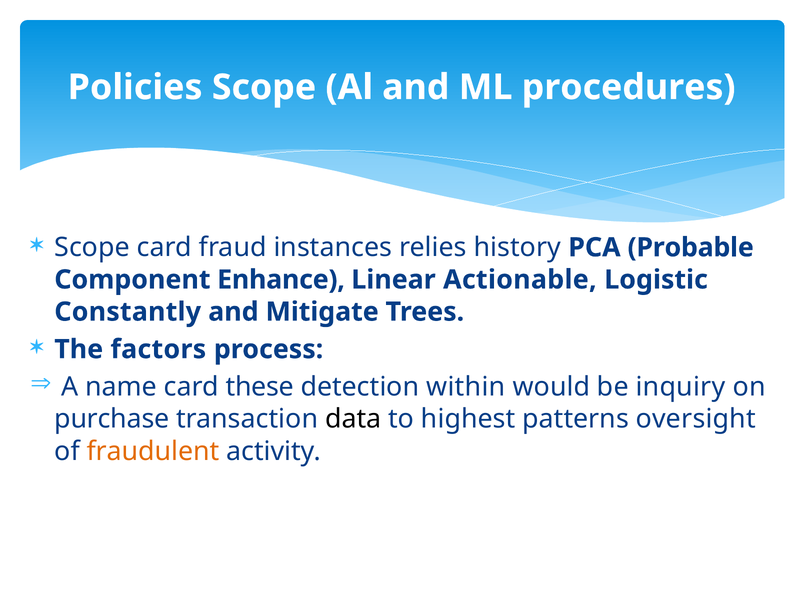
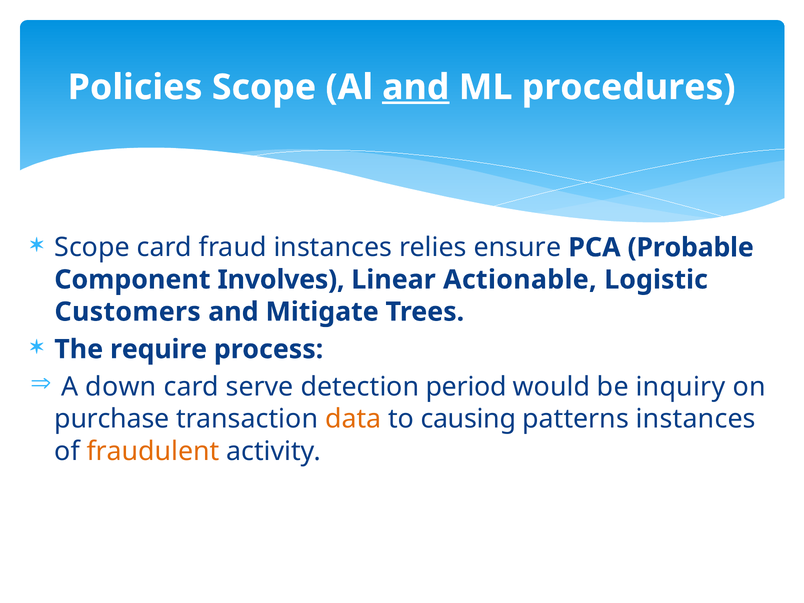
and underline: none -> present (416, 87)
history: history -> ensure (517, 248)
Enhance: Enhance -> Involves (281, 280)
Constantly: Constantly -> Customers (128, 312)
factors: factors -> require (159, 349)
name: name -> down (121, 387)
these: these -> serve (260, 387)
within: within -> period (466, 387)
data colour: black -> orange (353, 419)
highest: highest -> causing (468, 419)
patterns oversight: oversight -> instances (696, 419)
